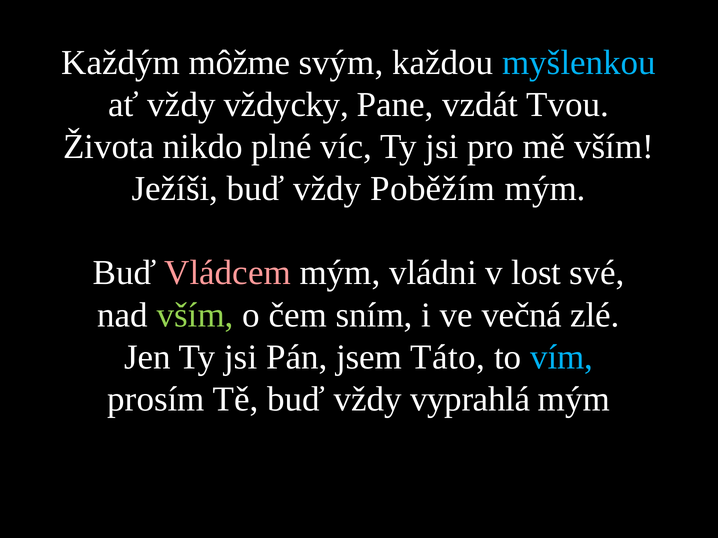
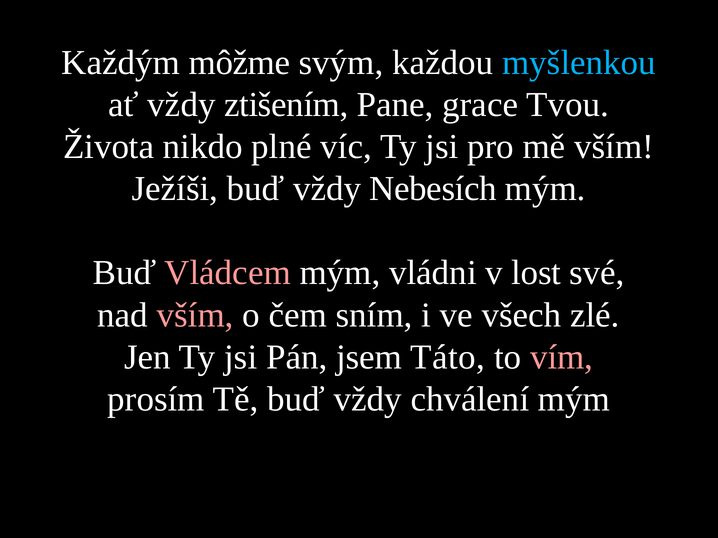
vždycky: vždycky -> ztišením (286, 105)
vzdát: vzdát -> grace (480, 105)
Poběžím: Poběžím -> Nebesích (433, 189)
vším colour: light green -> pink (195, 315)
večná: večná -> všech (522, 315)
vím colour: light blue -> pink (562, 357)
vyprahlá: vyprahlá -> chválení (470, 399)
